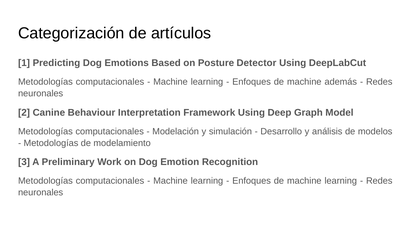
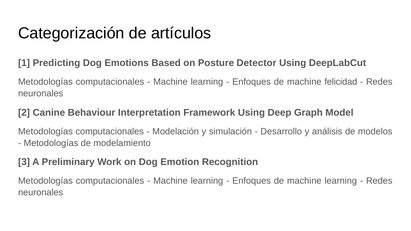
además: además -> felicidad (341, 82)
